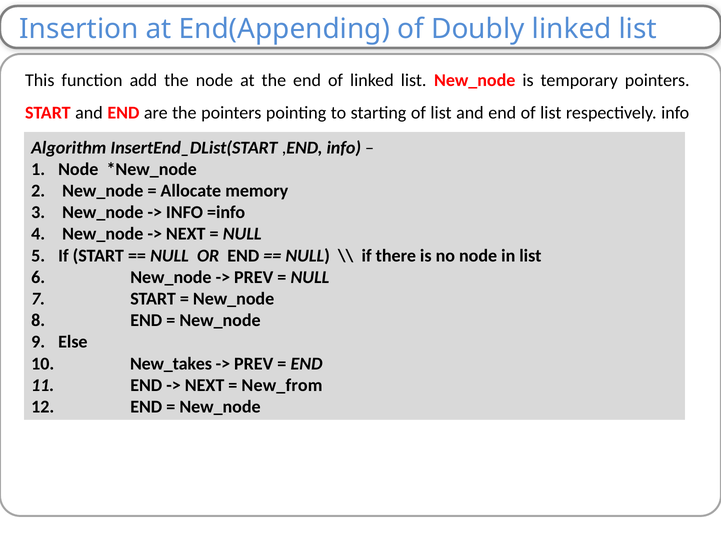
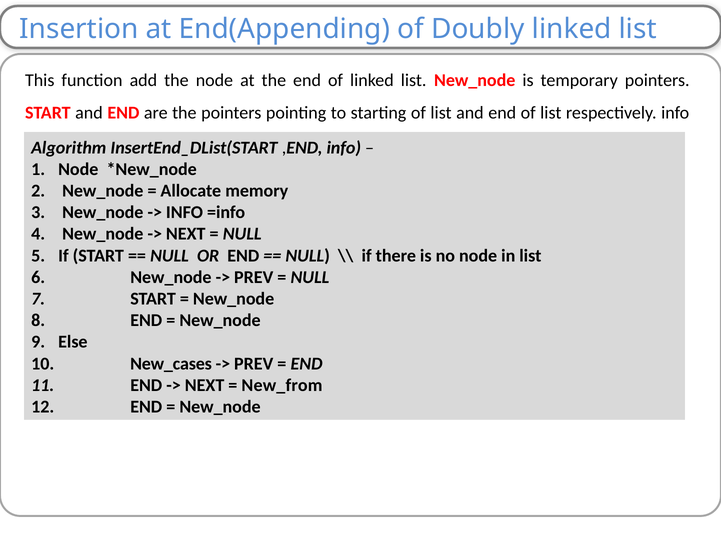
New_takes: New_takes -> New_cases (171, 364)
